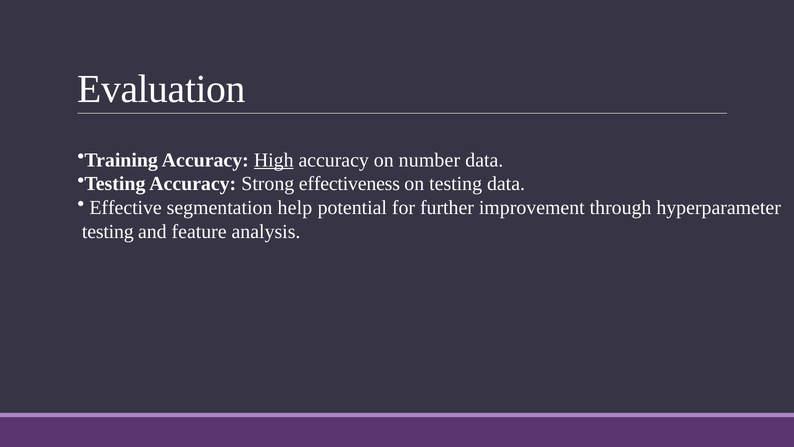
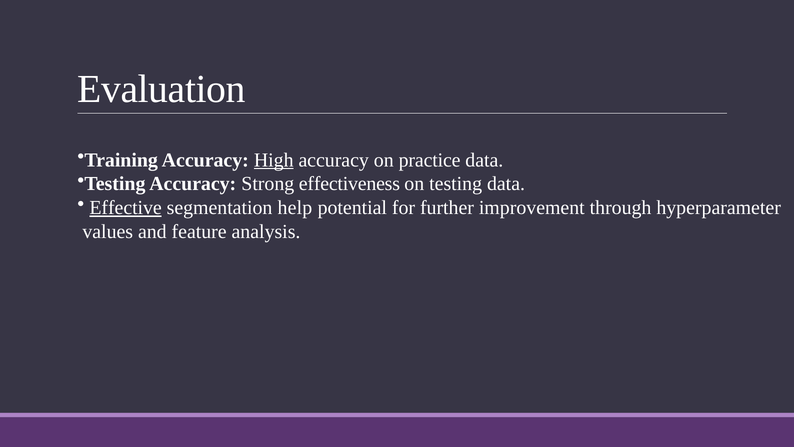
number: number -> practice (430, 160)
Effective underline: none -> present (126, 207)
testing: testing -> values (108, 231)
